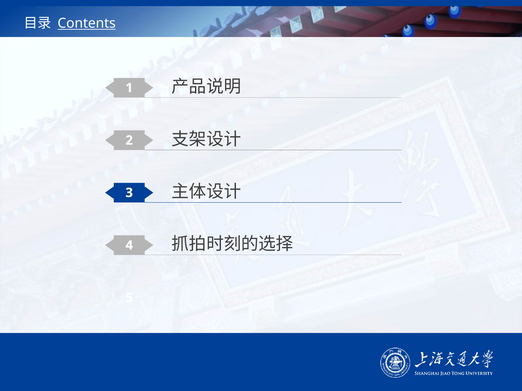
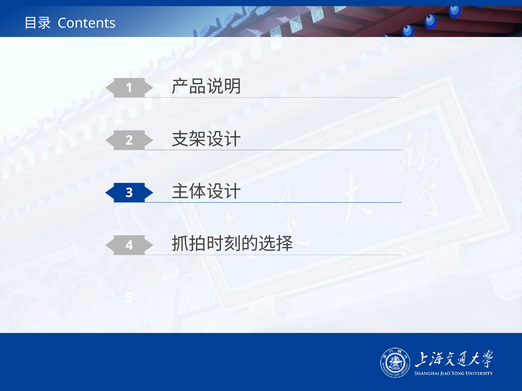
Contents underline: present -> none (87, 23)
